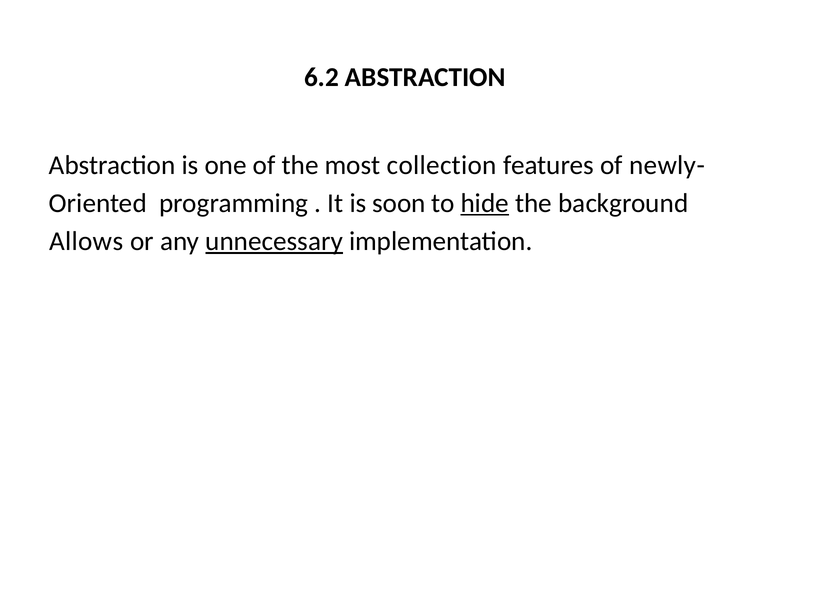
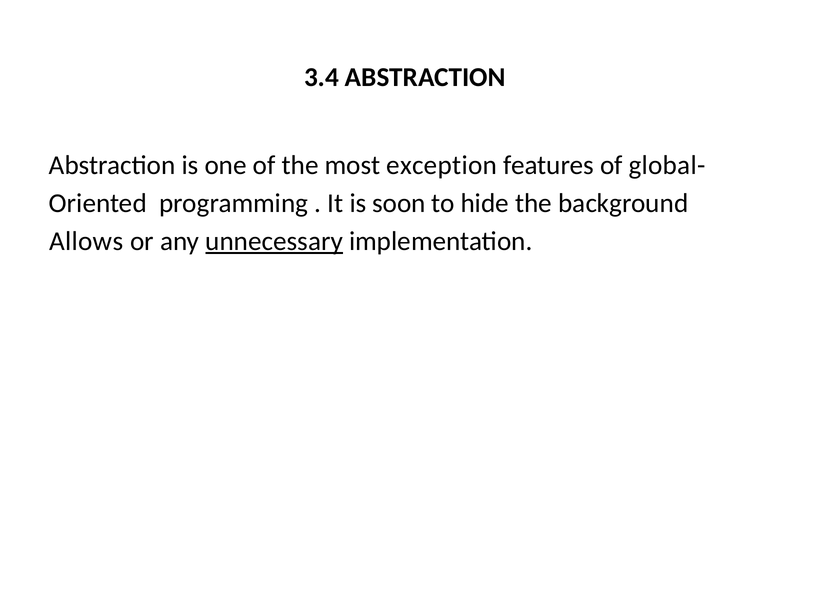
6.2: 6.2 -> 3.4 (321, 77)
collection: collection -> exception (442, 165)
newly-: newly- -> global- (667, 165)
hide underline: present -> none (485, 203)
